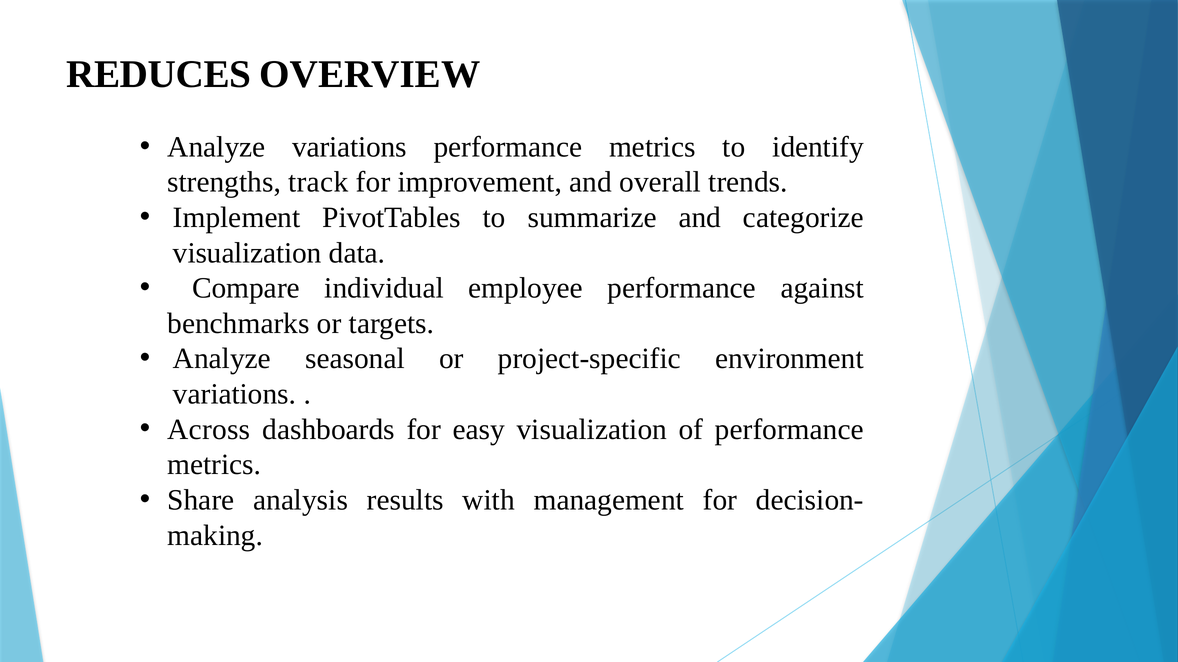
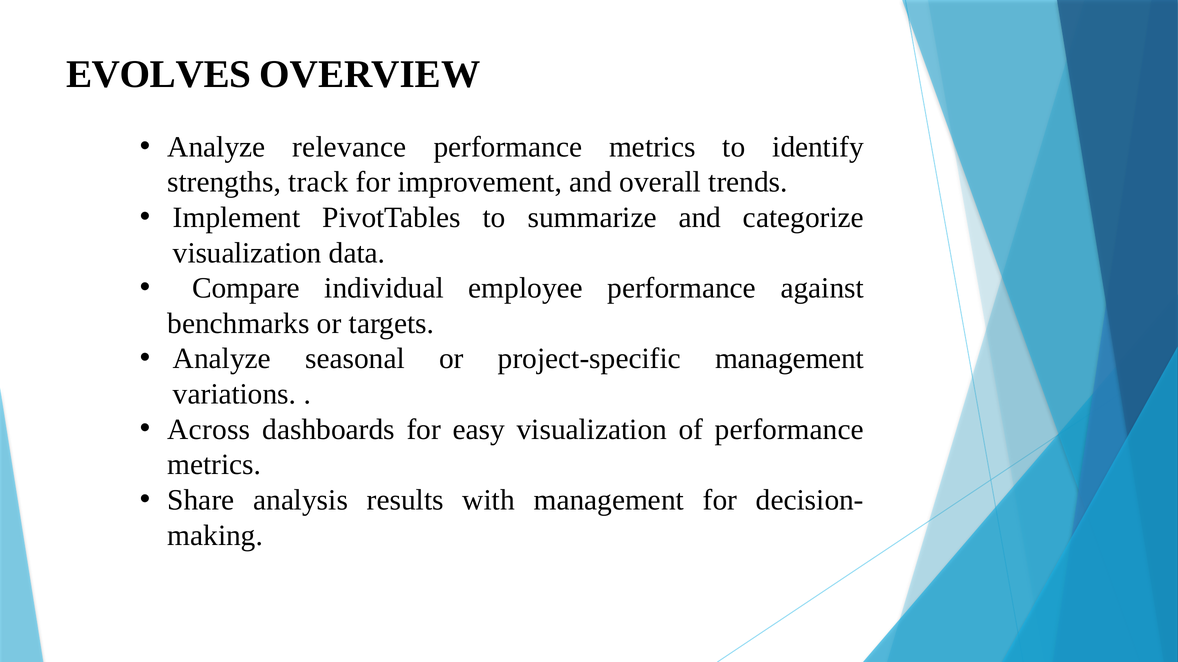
REDUCES: REDUCES -> EVOLVES (159, 74)
Analyze variations: variations -> relevance (349, 147)
project-specific environment: environment -> management (789, 359)
